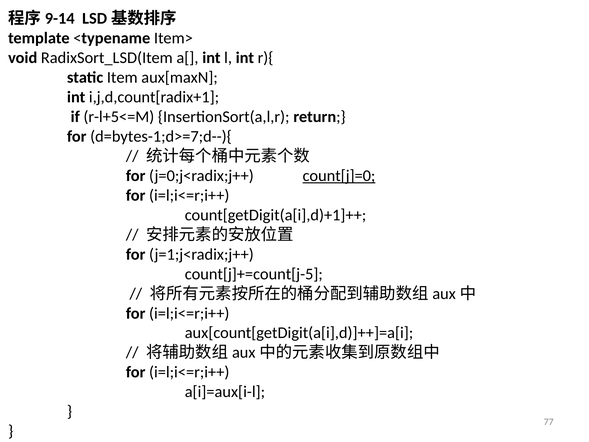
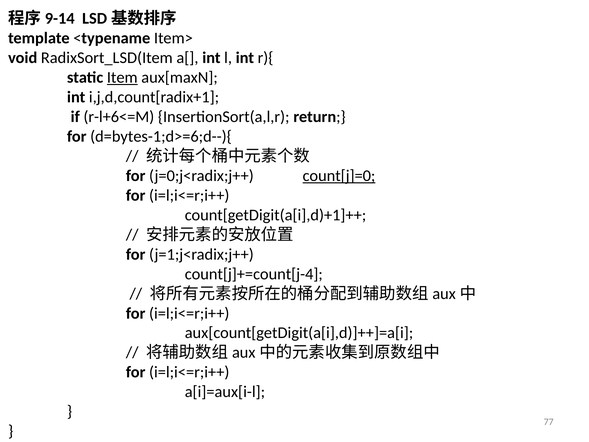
Item underline: none -> present (122, 77)
r-l+5<=M: r-l+5<=M -> r-l+6<=M (119, 117)
d=bytes-1;d>=7;d--){: d=bytes-1;d>=7;d--){ -> d=bytes-1;d>=6;d--){ (161, 136)
count[j]+=count[j-5: count[j]+=count[j-5 -> count[j]+=count[j-4 (254, 274)
